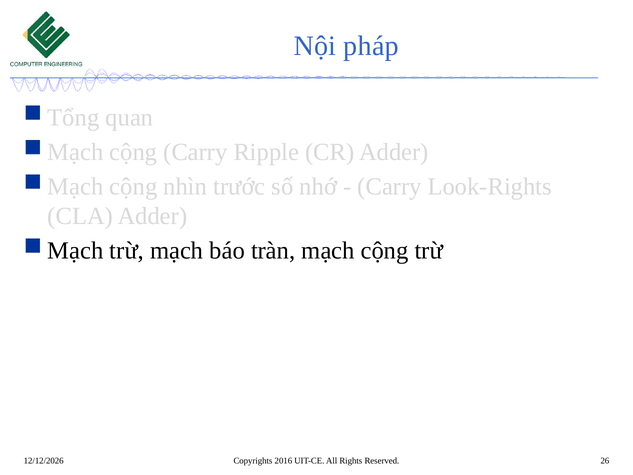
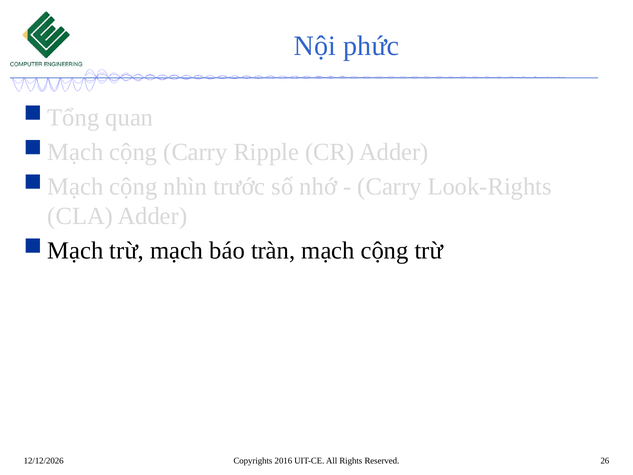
pháp: pháp -> phức (371, 46)
